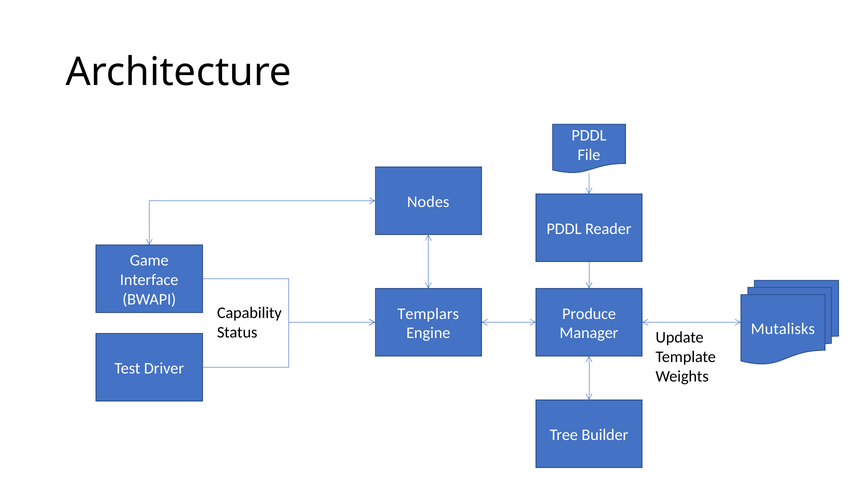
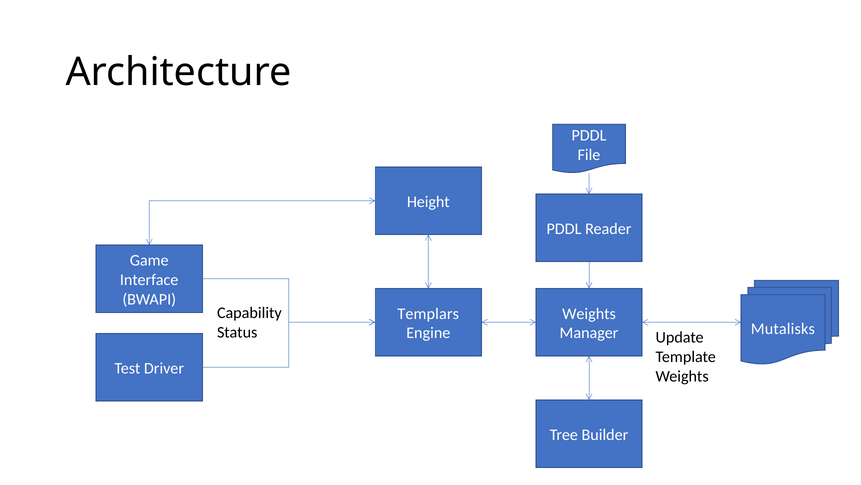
Nodes: Nodes -> Height (428, 202)
Produce: Produce -> Weights (589, 313)
